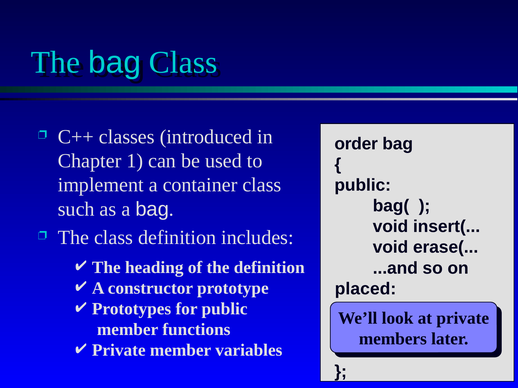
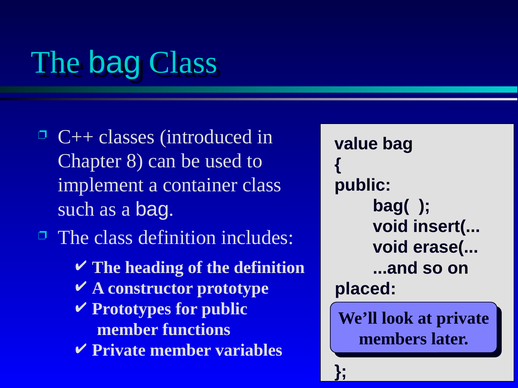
order: order -> value (356, 144)
1: 1 -> 8 (135, 161)
